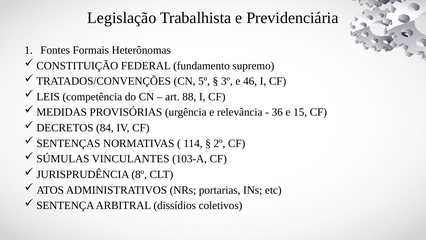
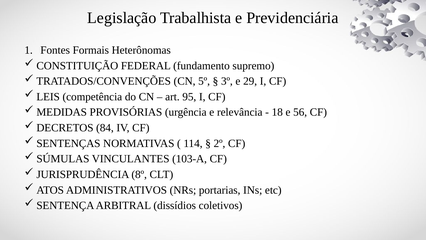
46: 46 -> 29 (250, 81)
88: 88 -> 95 (189, 97)
36: 36 -> 18 (277, 112)
15: 15 -> 56 (300, 112)
